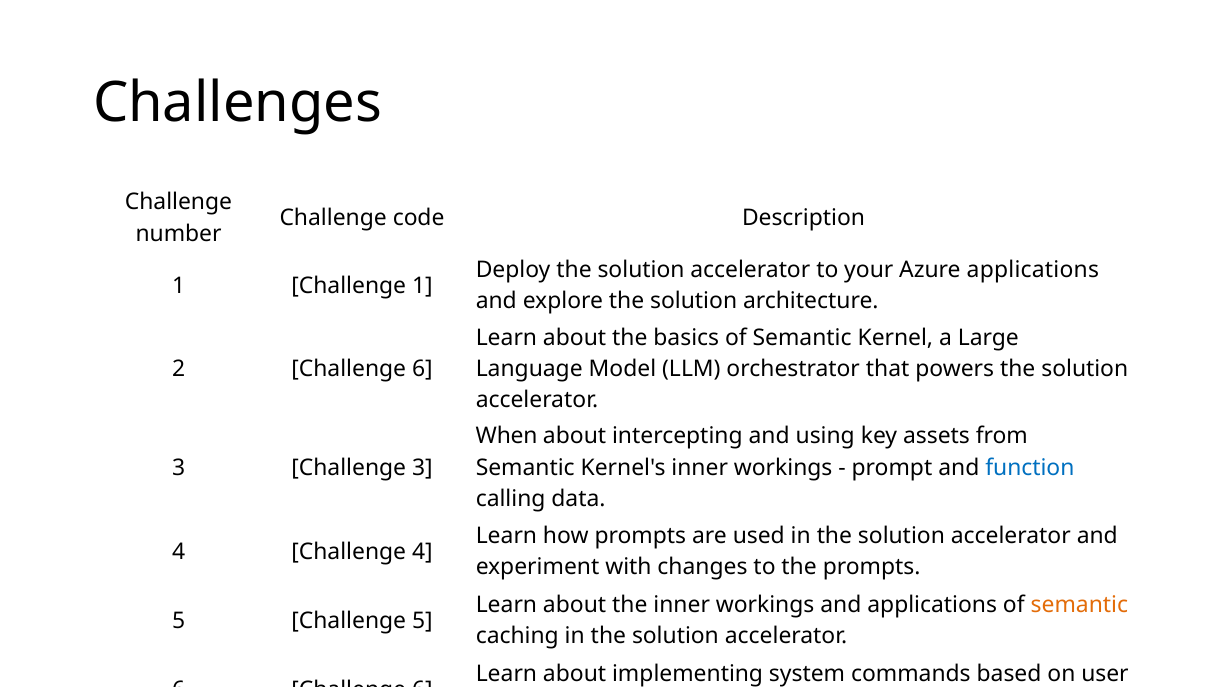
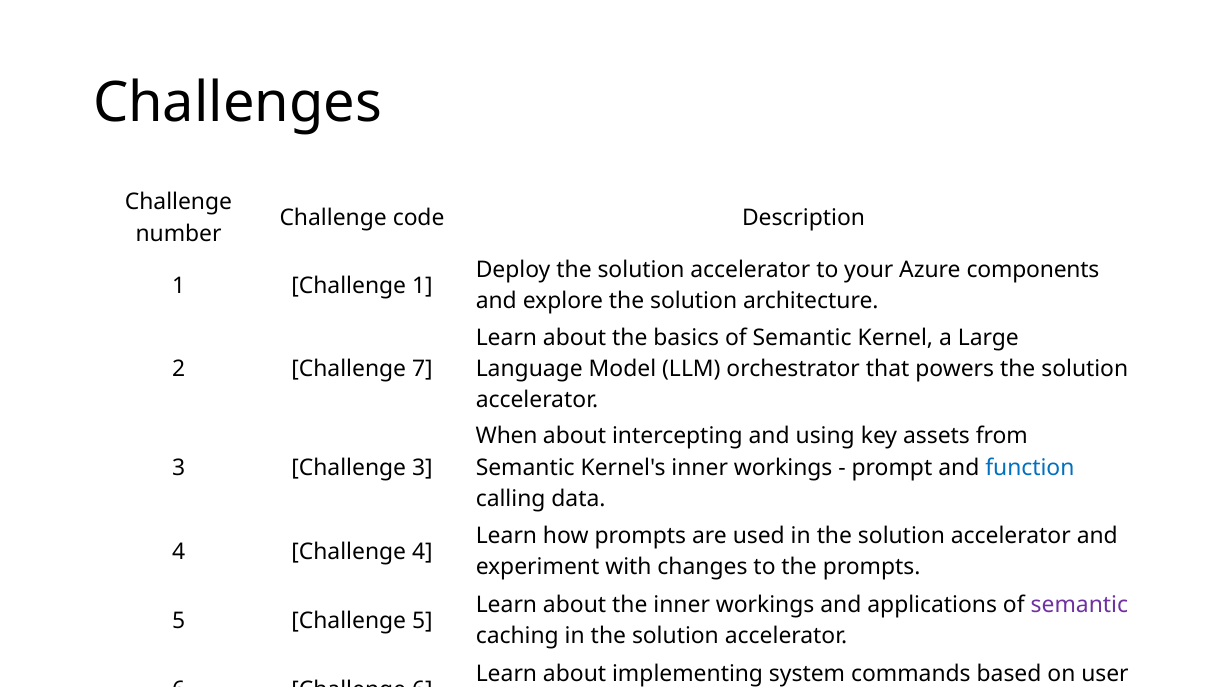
Azure applications: applications -> components (1033, 270)
2 Challenge 6: 6 -> 7 (422, 369)
semantic colour: orange -> purple (1079, 605)
